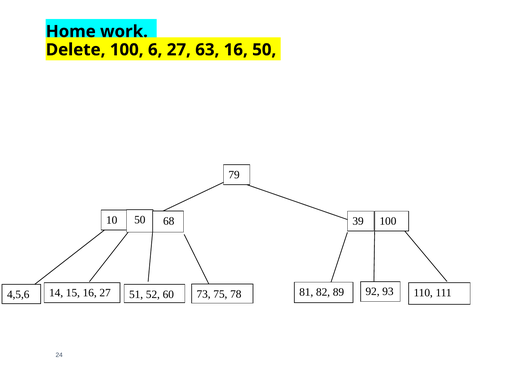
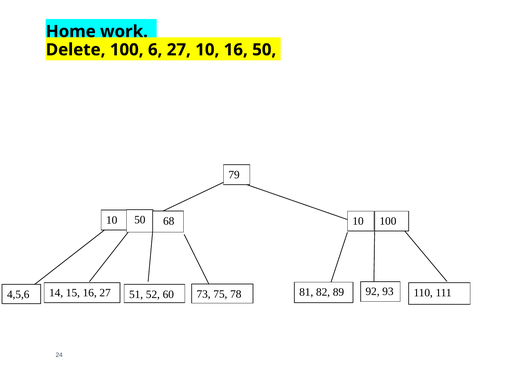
27 63: 63 -> 10 (207, 50)
50 39: 39 -> 10 (358, 221)
